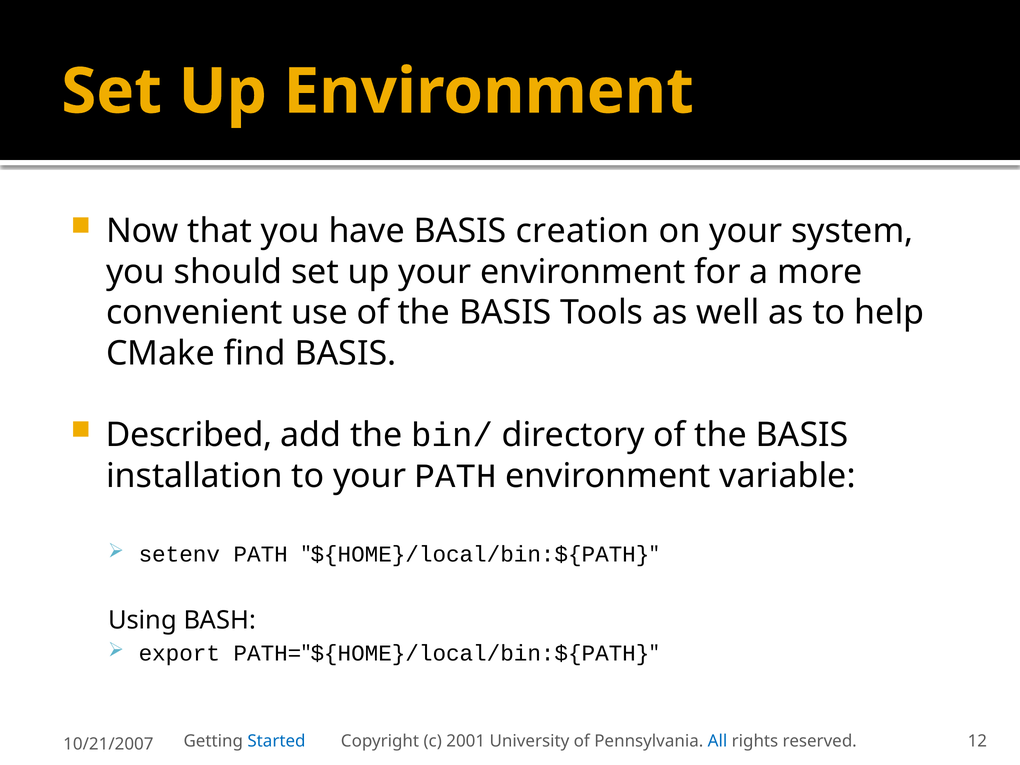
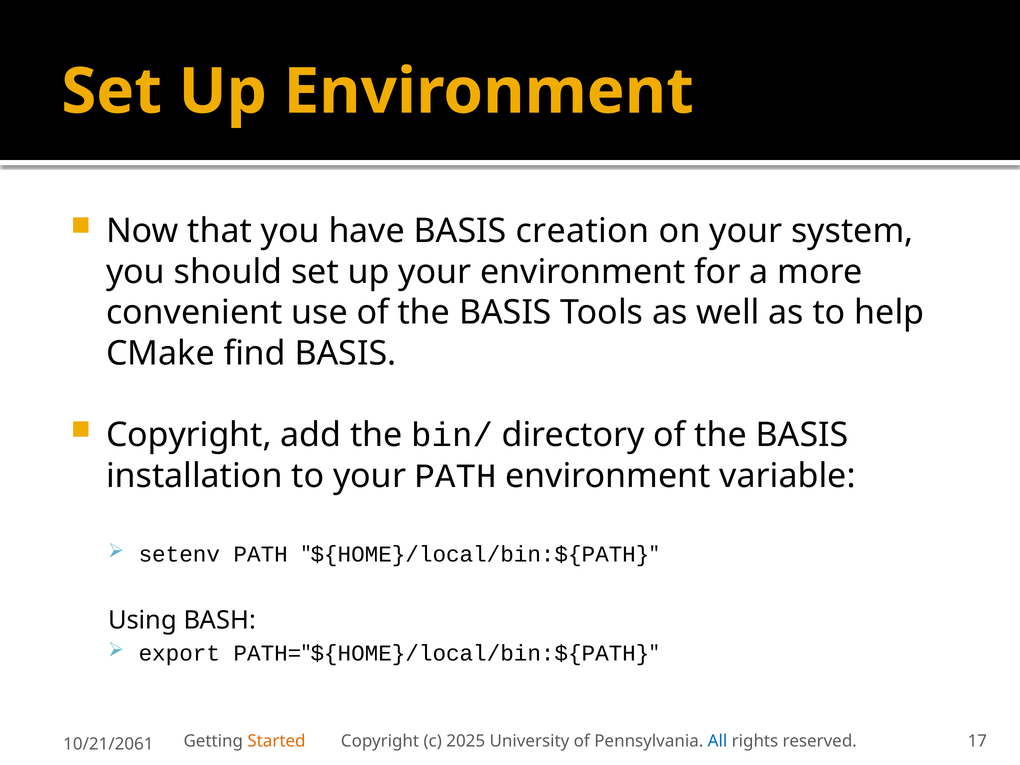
Described: Described -> Copyright (189, 435)
Started colour: blue -> orange (276, 741)
2001: 2001 -> 2025 (466, 741)
12: 12 -> 17 (977, 741)
10/21/2007: 10/21/2007 -> 10/21/2061 (108, 744)
